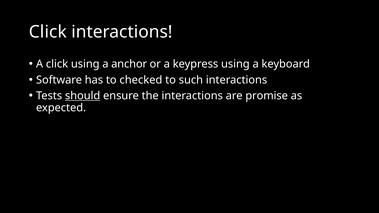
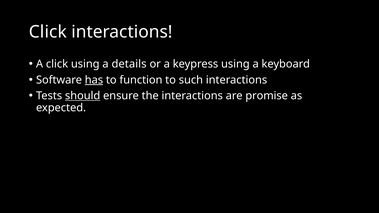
anchor: anchor -> details (129, 64)
has underline: none -> present (94, 80)
checked: checked -> function (141, 80)
